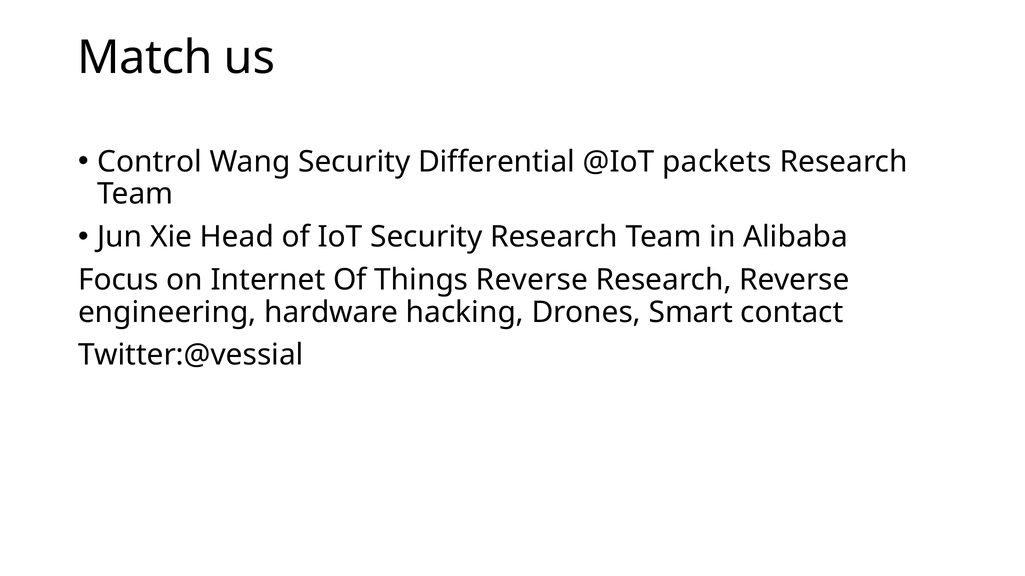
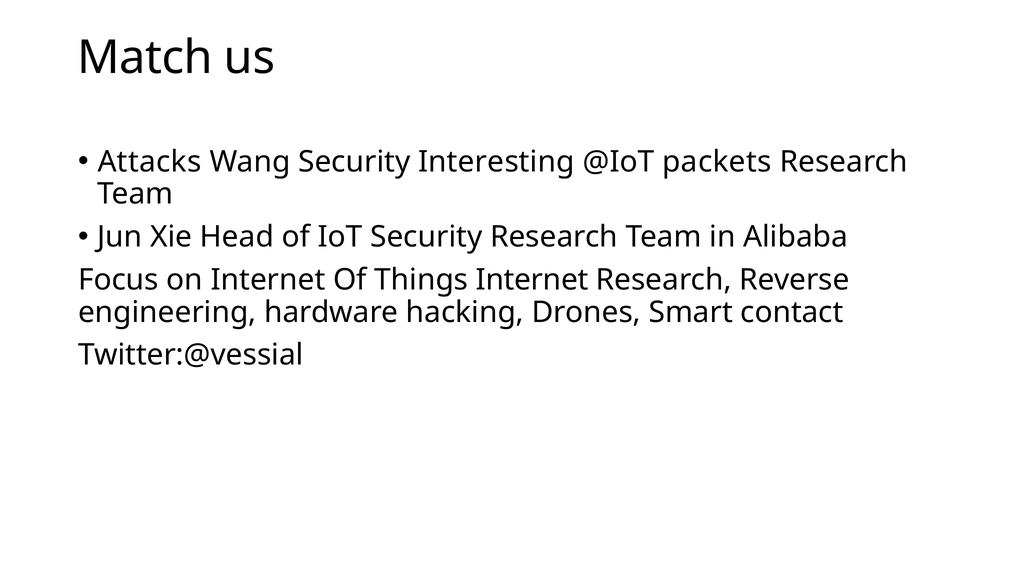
Control: Control -> Attacks (150, 162)
Differential: Differential -> Interesting (496, 162)
Things Reverse: Reverse -> Internet (532, 280)
